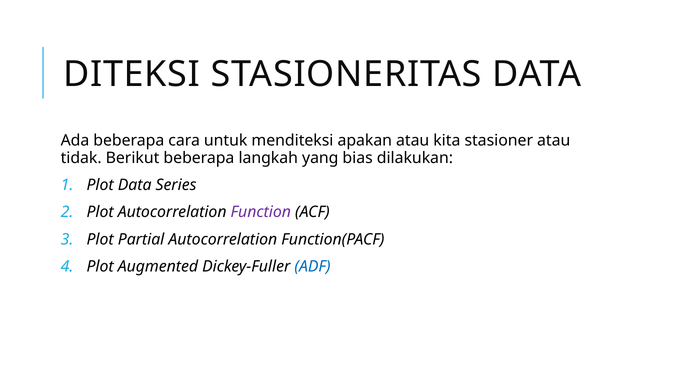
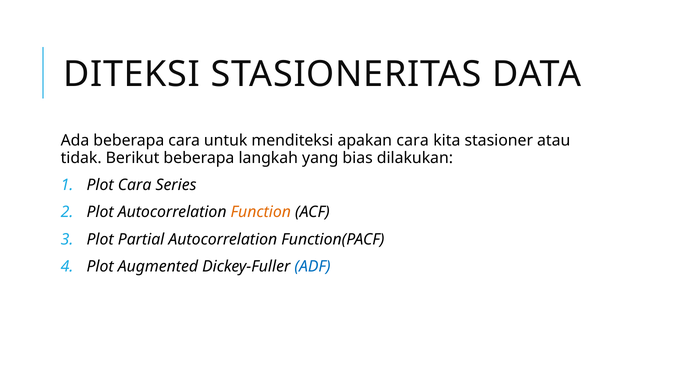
apakan atau: atau -> cara (413, 141)
Plot Data: Data -> Cara (135, 185)
Function colour: purple -> orange (261, 212)
